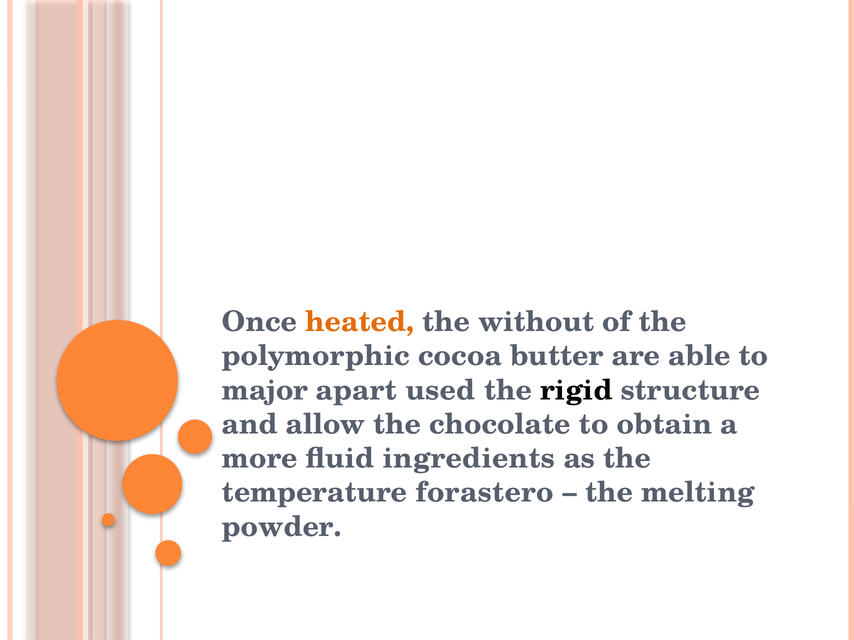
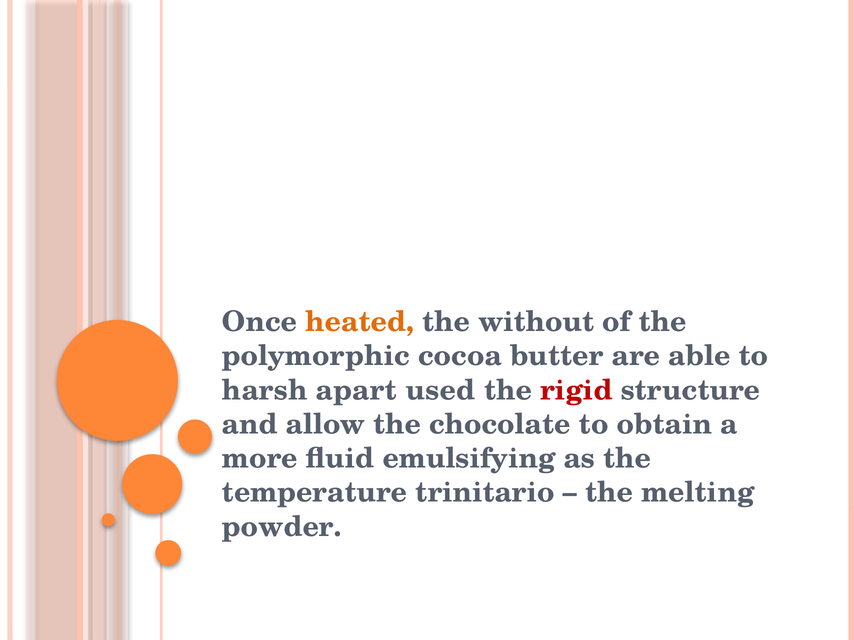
major: major -> harsh (265, 391)
rigid colour: black -> red (576, 391)
ingredients: ingredients -> emulsifying (469, 459)
forastero: forastero -> trinitario (485, 493)
